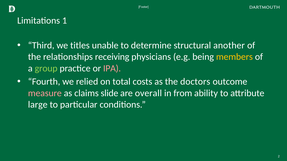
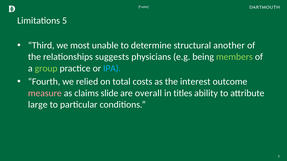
1: 1 -> 5 (65, 21)
titles: titles -> most (80, 46)
receiving: receiving -> suggests (112, 57)
members colour: yellow -> light green (234, 57)
IPA colour: pink -> light blue (112, 68)
doctors: doctors -> interest (195, 82)
from: from -> titles (183, 93)
